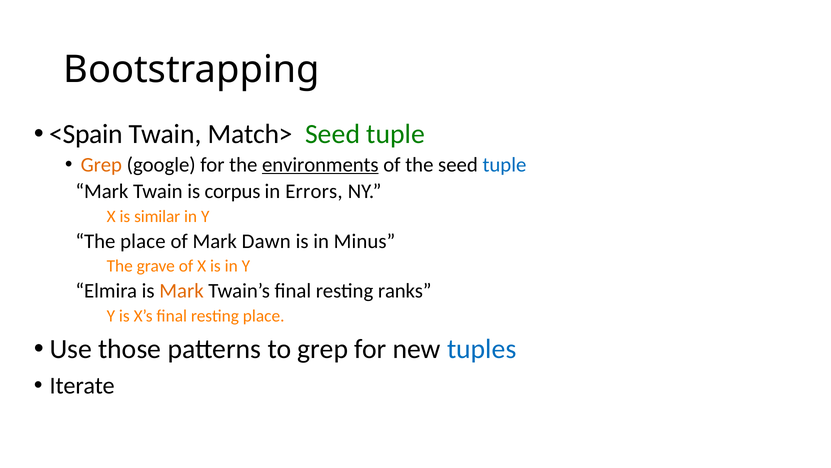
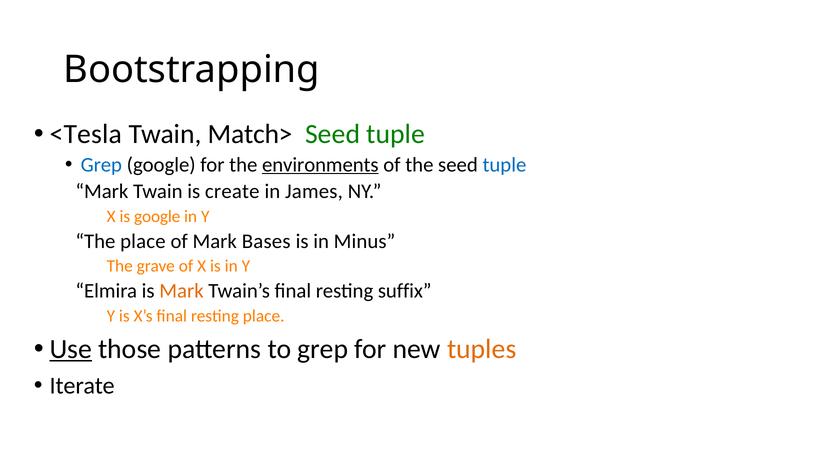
<Spain: <Spain -> <Tesla (86, 134)
Grep colour: orange -> blue (101, 164)
corpus: corpus -> create (232, 191)
Errors: Errors -> James (314, 191)
is similar: similar -> google (157, 216)
Dawn: Dawn -> Bases (266, 241)
ranks: ranks -> suffix (405, 291)
Use underline: none -> present (71, 349)
tuples colour: blue -> orange (482, 349)
